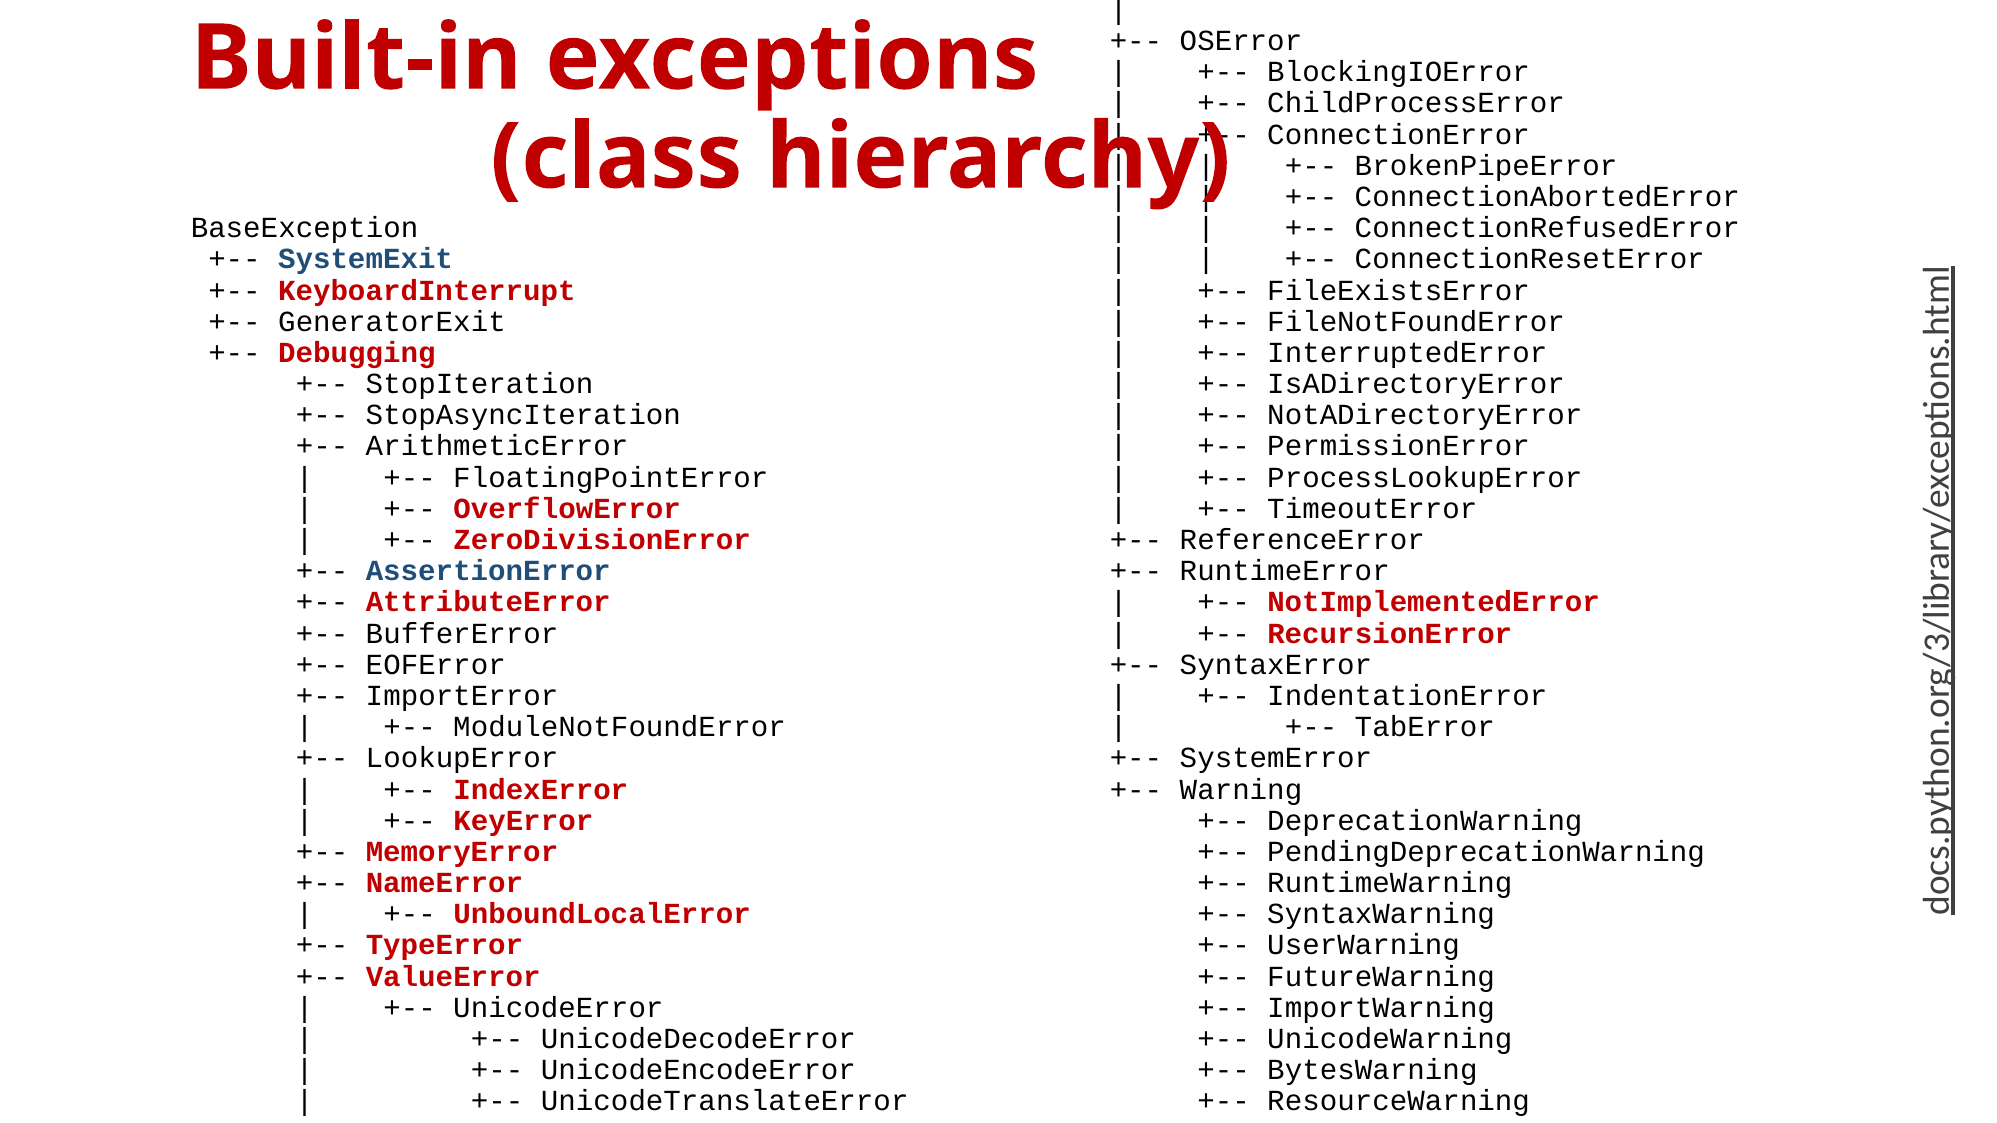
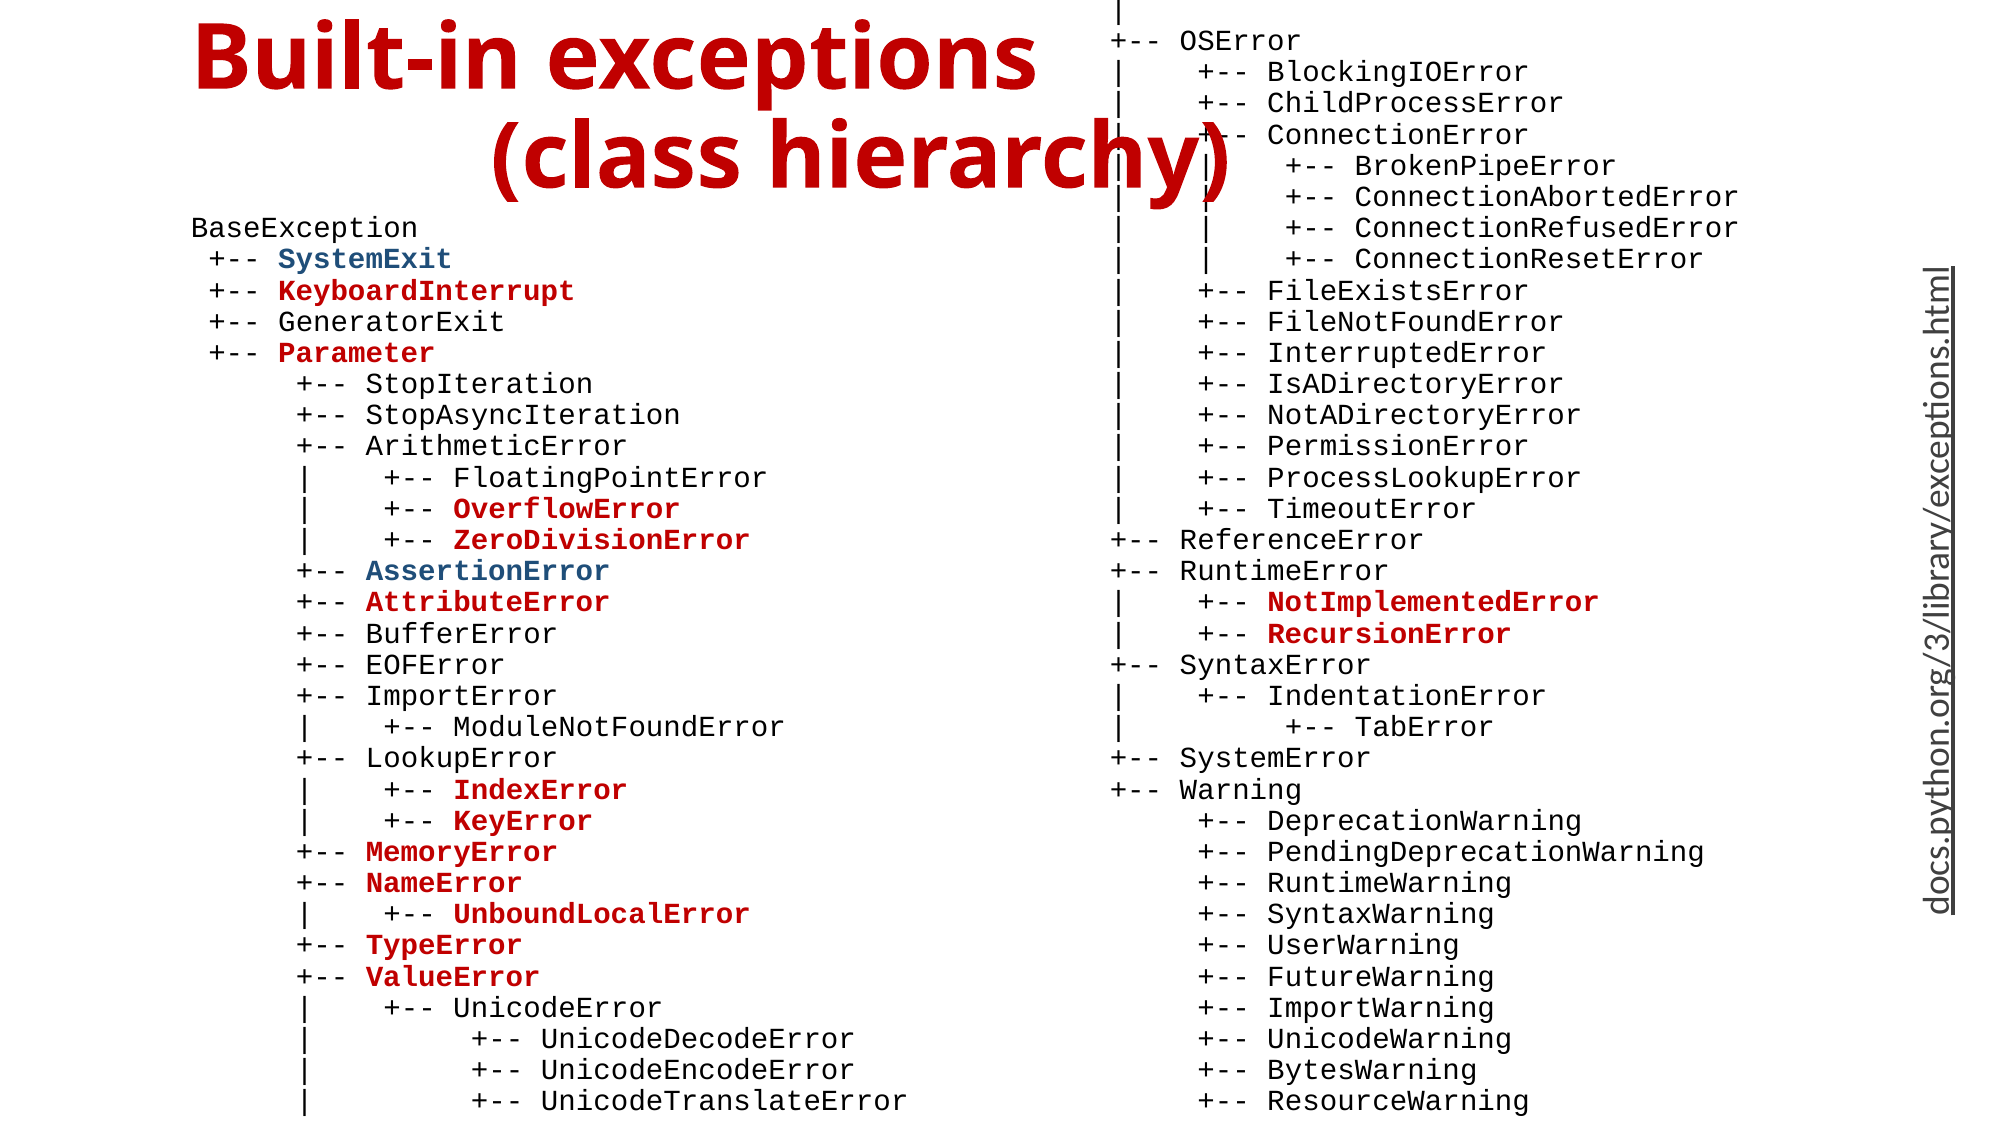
Debugging: Debugging -> Parameter (357, 353)
